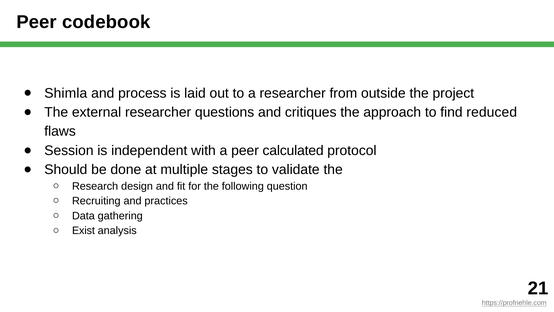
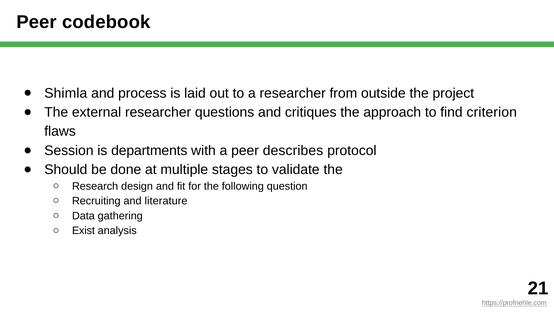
reduced: reduced -> criterion (492, 112)
independent: independent -> departments (149, 150)
calculated: calculated -> describes (293, 150)
practices: practices -> literature (166, 201)
